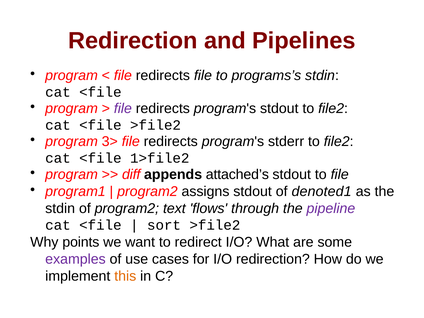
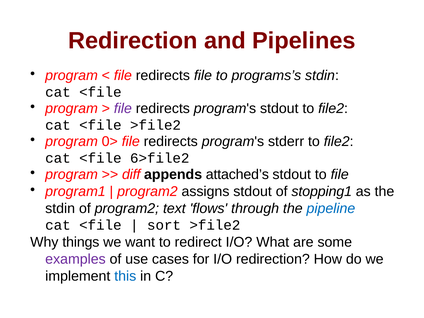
3>: 3> -> 0> (110, 142)
1>file2: 1>file2 -> 6>file2 (160, 158)
denoted1: denoted1 -> stopping1 (322, 191)
pipeline colour: purple -> blue (331, 208)
points: points -> things (81, 242)
this colour: orange -> blue (125, 276)
